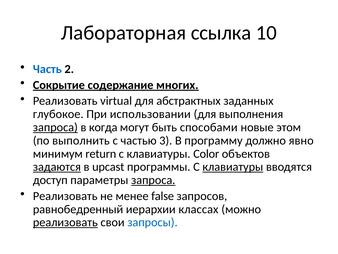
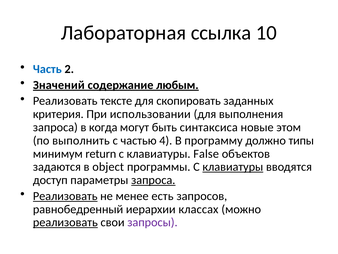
Сокрытие: Сокрытие -> Значений (59, 85)
многих: многих -> любым (177, 85)
virtual: virtual -> тексте (116, 101)
абстрактных: абстрактных -> скопировать (189, 101)
глубокое: глубокое -> критерия (58, 114)
запроса underline: present -> none (55, 127)
способами: способами -> синтаксиса (209, 127)
3: 3 -> 4 (166, 140)
явно: явно -> типы (301, 140)
Color: Color -> False (206, 153)
задаются underline: present -> none (57, 167)
upcast: upcast -> object (108, 167)
Реализовать underline: none -> present (65, 196)
false: false -> есть (162, 196)
запросы colour: blue -> purple (152, 222)
